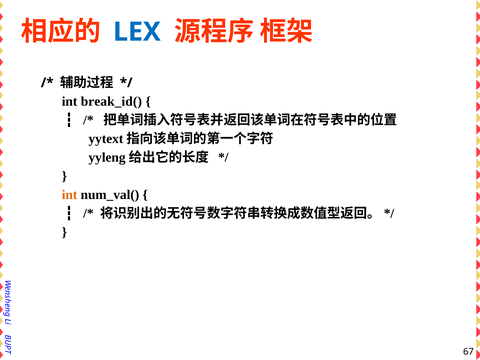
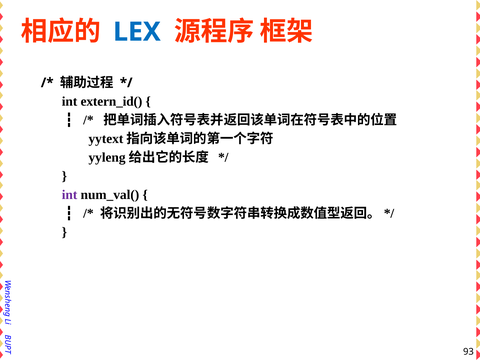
break_id(: break_id( -> extern_id( (111, 101)
int colour: orange -> purple (70, 195)
67: 67 -> 93 (468, 352)
